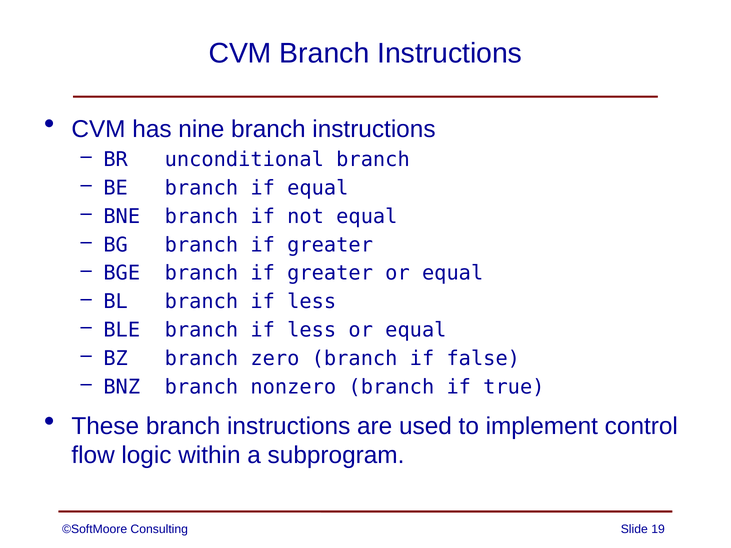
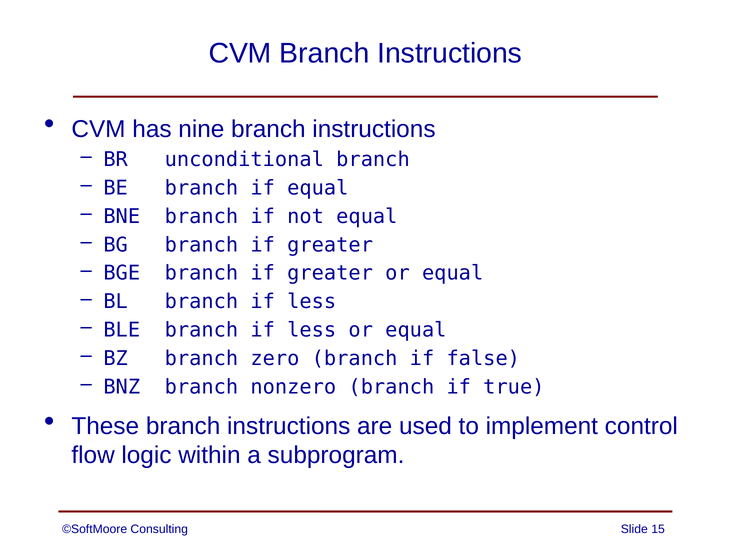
19: 19 -> 15 (658, 530)
